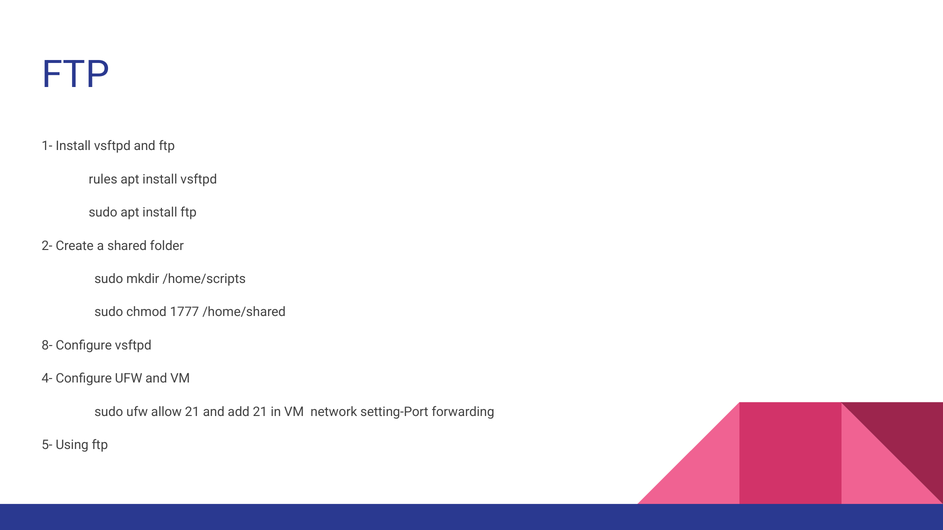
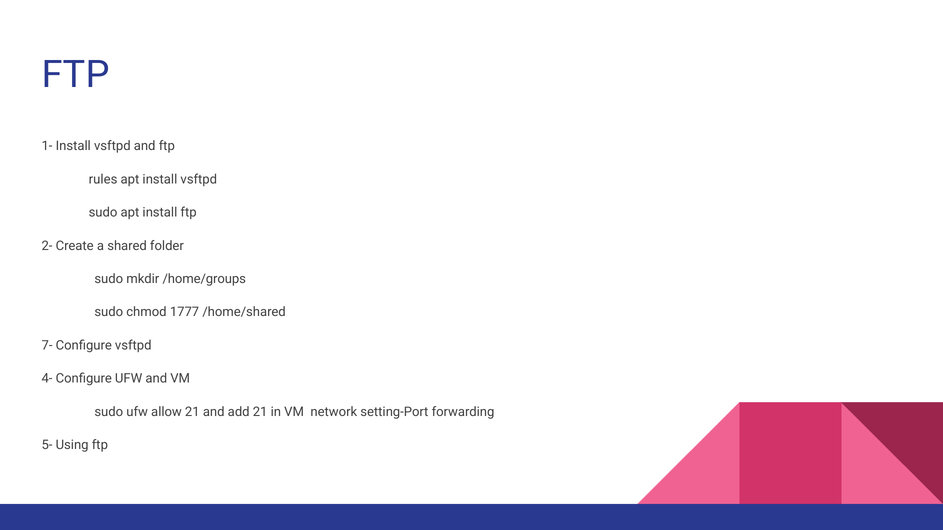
/home/scripts: /home/scripts -> /home/groups (204, 279)
8-: 8- -> 7- (47, 346)
